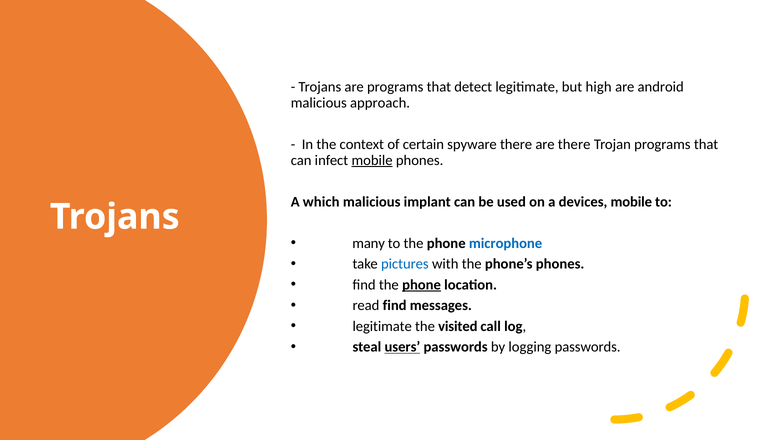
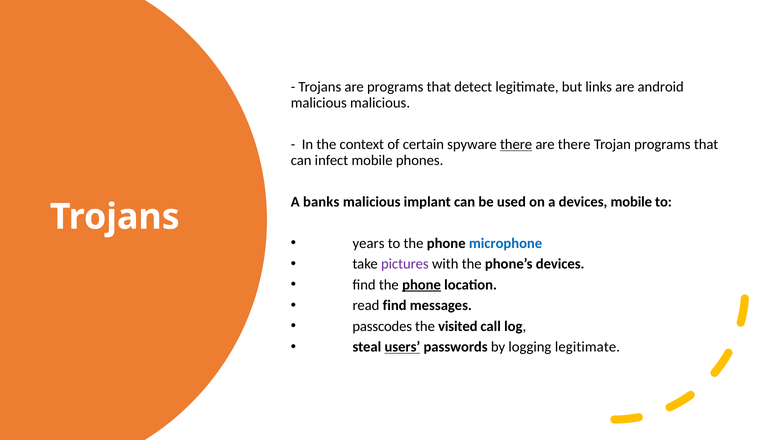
high: high -> links (599, 87)
malicious approach: approach -> malicious (380, 103)
there underline: none -> present (516, 144)
mobile underline: present -> none (372, 160)
which: which -> banks (321, 201)
many: many -> years (369, 243)
pictures colour: blue -> purple (405, 264)
phone’s phones: phones -> devices (560, 264)
legitimate: legitimate -> passcodes (382, 326)
logging passwords: passwords -> legitimate (587, 346)
